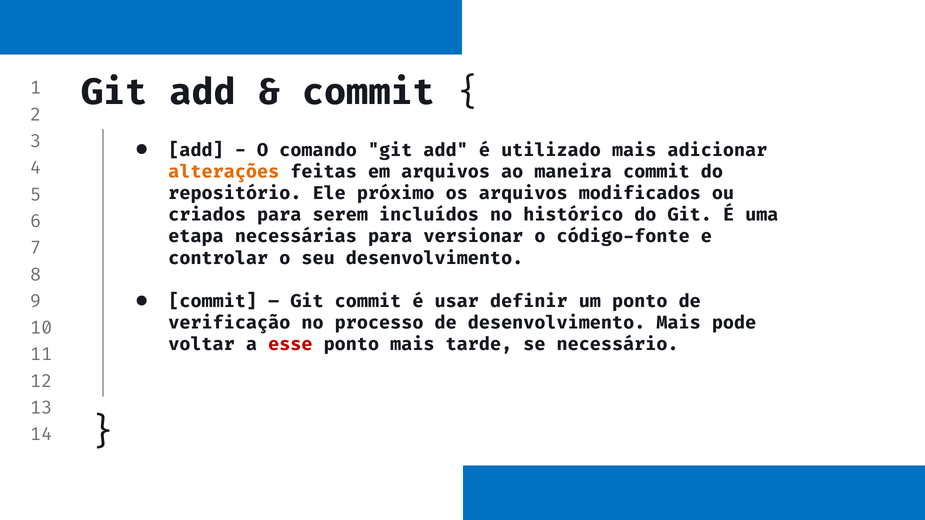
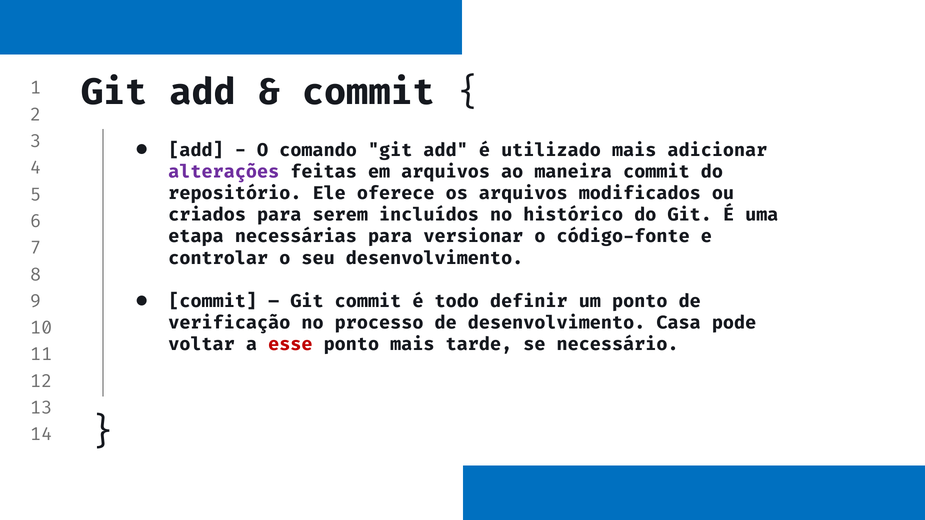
alterações colour: orange -> purple (224, 172)
próximo: próximo -> oferece (396, 194)
usar: usar -> todo (457, 301)
desenvolvimento Mais: Mais -> Casa (679, 323)
